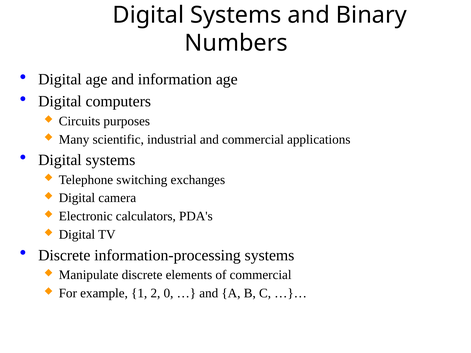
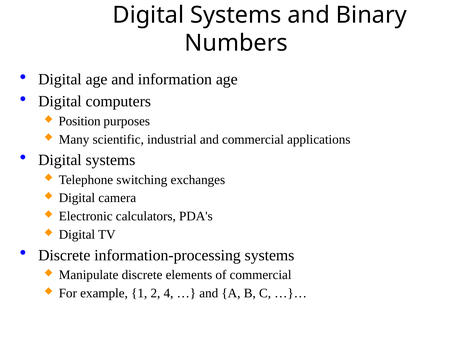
Circuits: Circuits -> Position (80, 121)
0: 0 -> 4 (169, 293)
